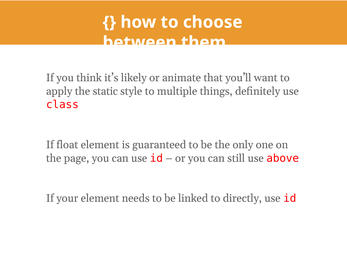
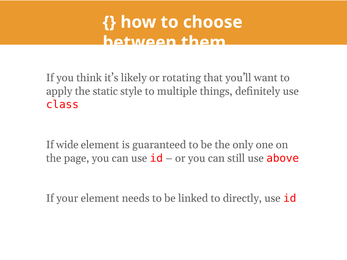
animate: animate -> rotating (181, 78)
float: float -> wide (67, 145)
